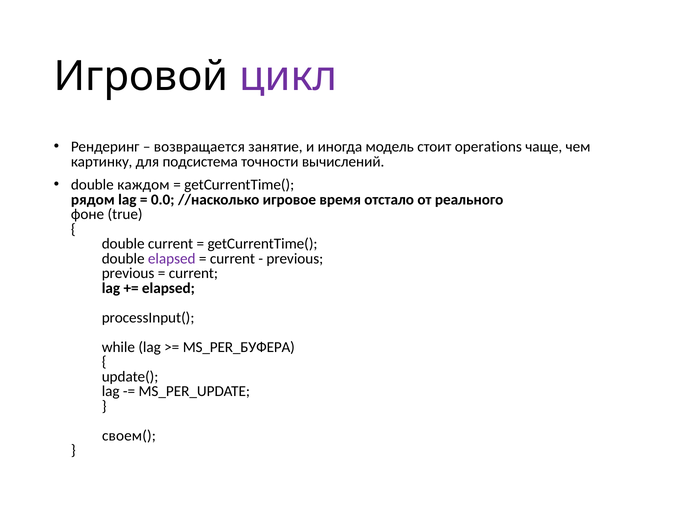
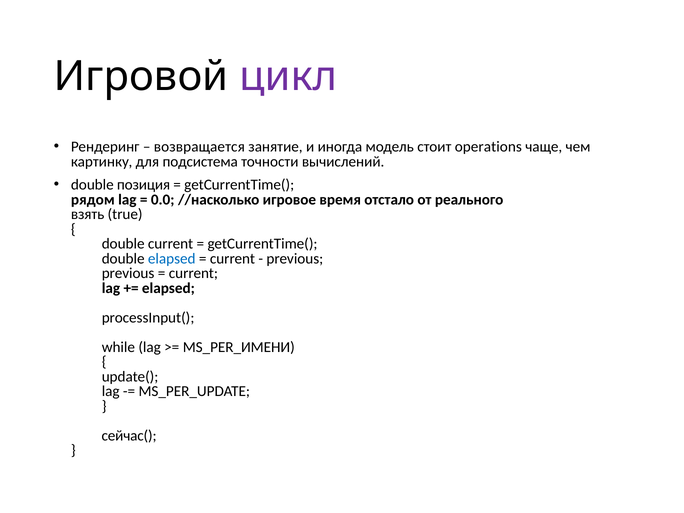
каждом: каждом -> позиция (144, 185)
фоне: фоне -> взять (88, 214)
elapsed colour: purple -> blue (172, 259)
MS_PER_БУФЕРА: MS_PER_БУФЕРА -> MS_PER_ИМЕНИ (239, 347)
своем(: своем( -> сейчас( (129, 436)
